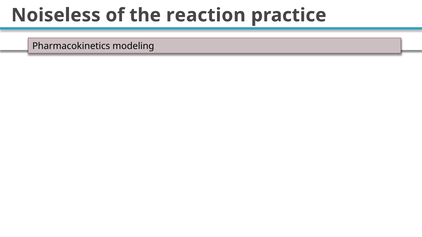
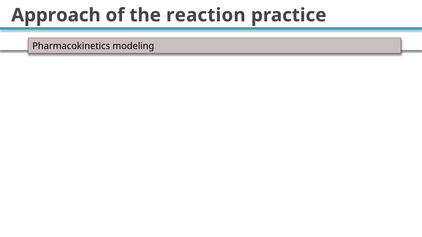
Noiseless: Noiseless -> Approach (56, 15)
